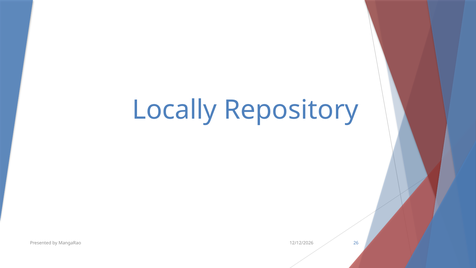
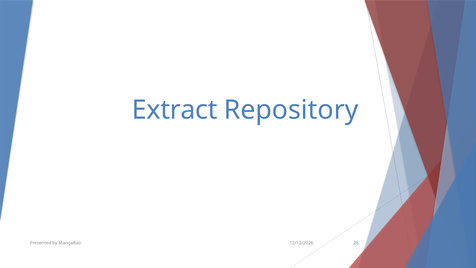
Locally: Locally -> Extract (175, 110)
